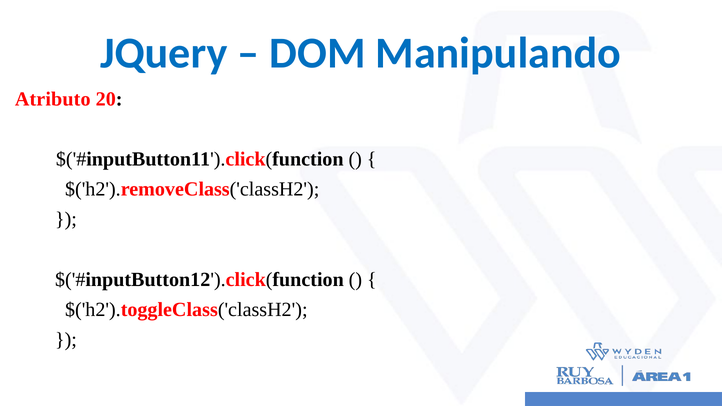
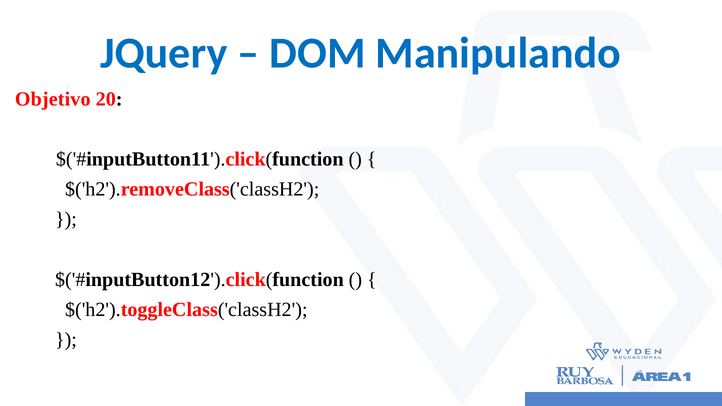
Atributo: Atributo -> Objetivo (53, 99)
